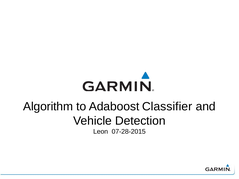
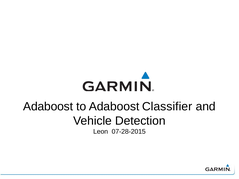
Algorithm: Algorithm -> Adaboost (48, 107)
